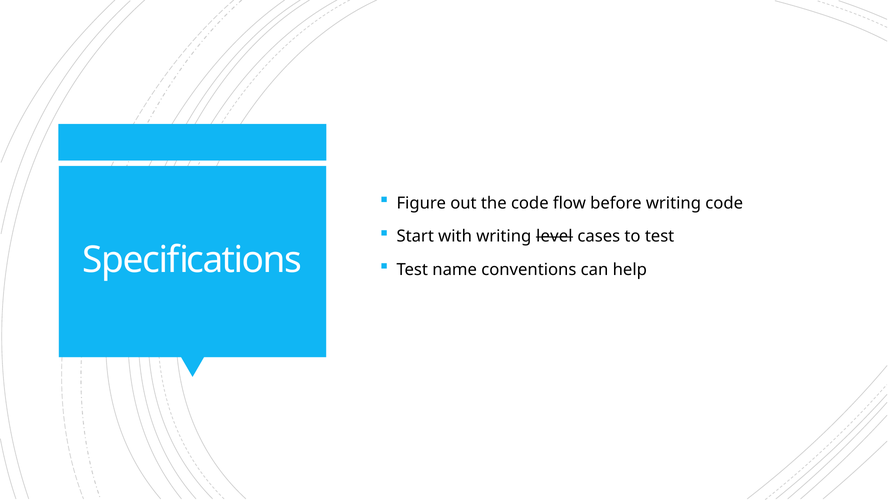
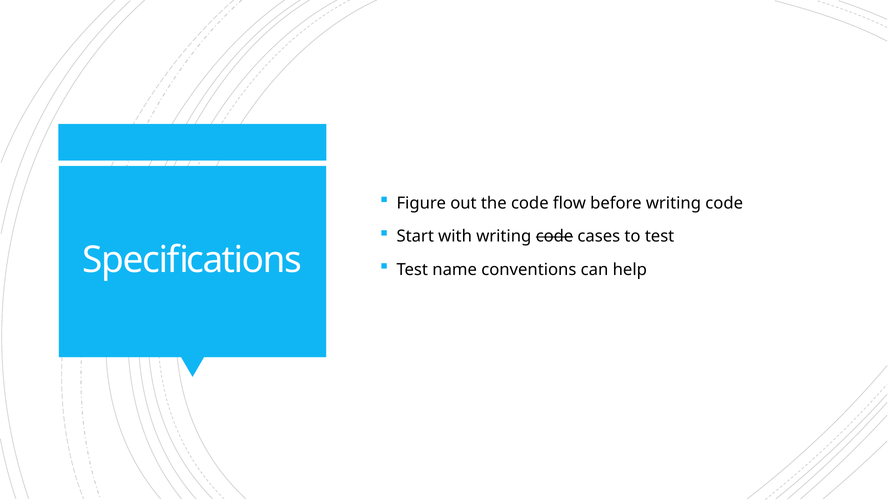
with writing level: level -> code (554, 236)
